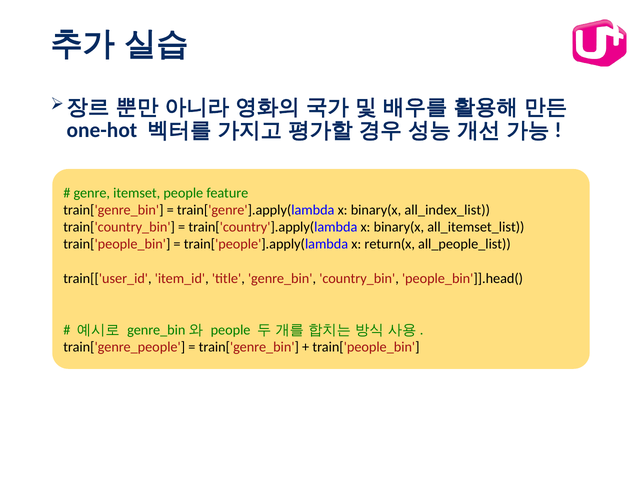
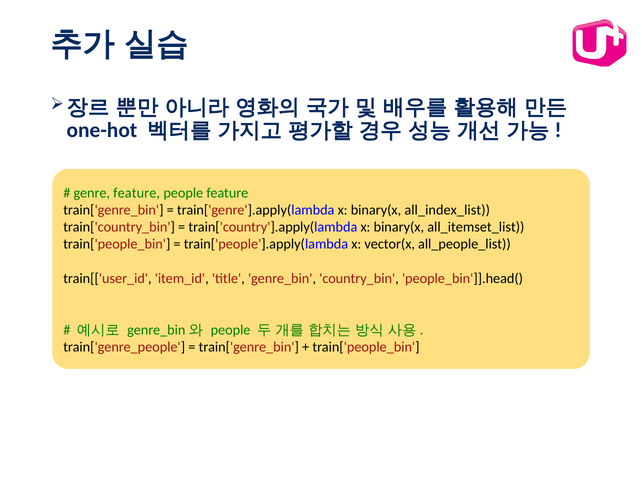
genre itemset: itemset -> feature (137, 193)
return(x: return(x -> vector(x (390, 244)
